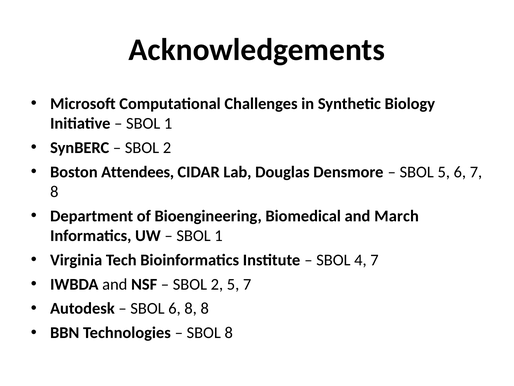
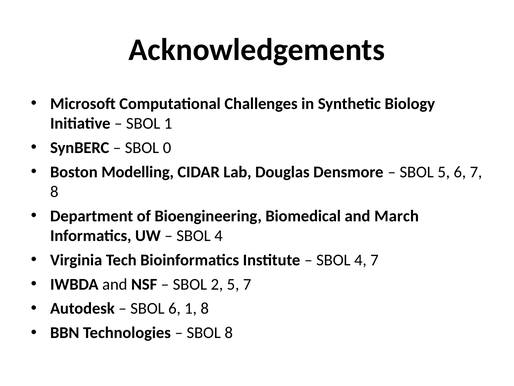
2: 2 -> 0 (167, 147)
Attendees: Attendees -> Modelling (138, 172)
1: 1 -> 4 (219, 235)
6 8: 8 -> 1 (191, 308)
